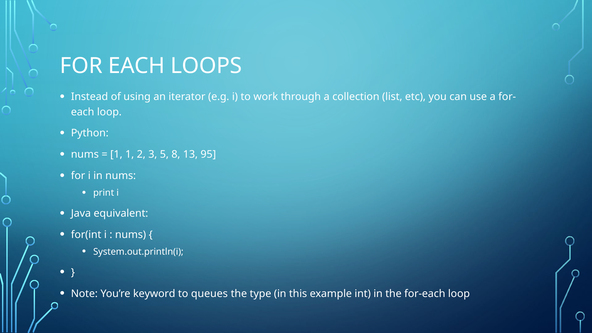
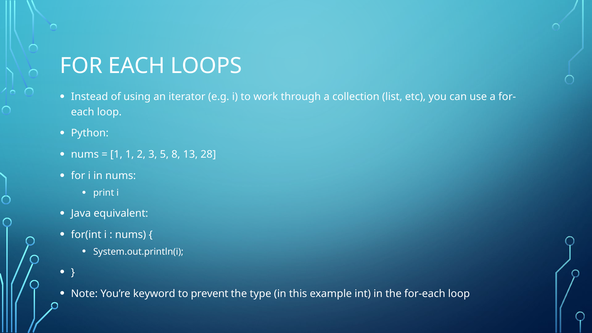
95: 95 -> 28 (208, 154)
queues: queues -> prevent (210, 294)
